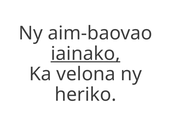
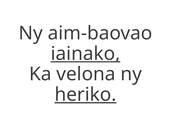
heriko underline: none -> present (85, 95)
